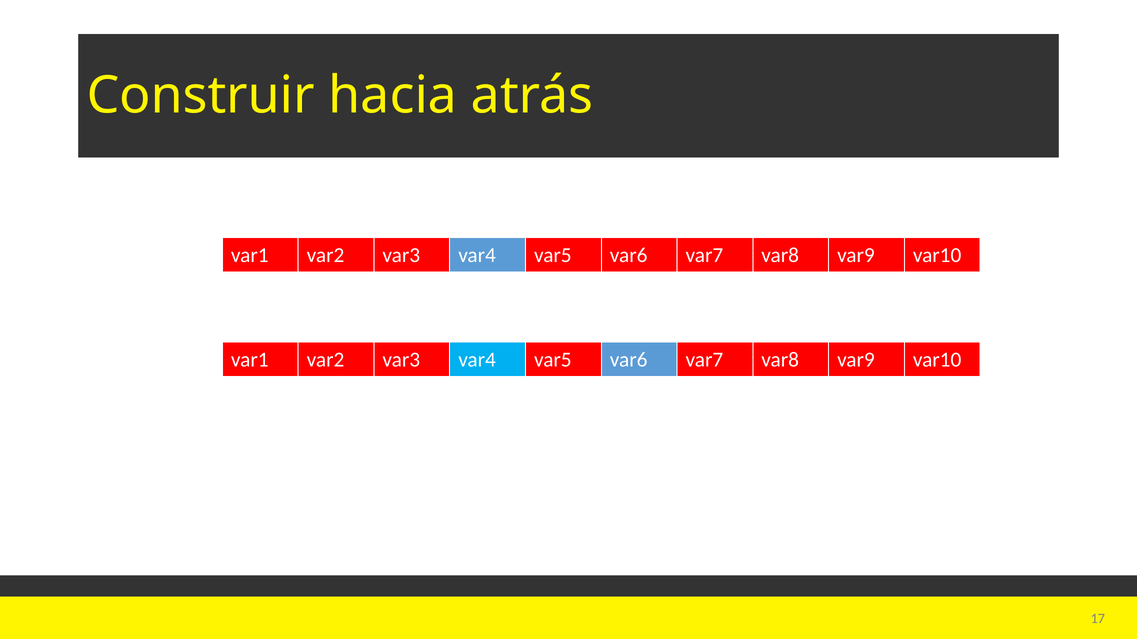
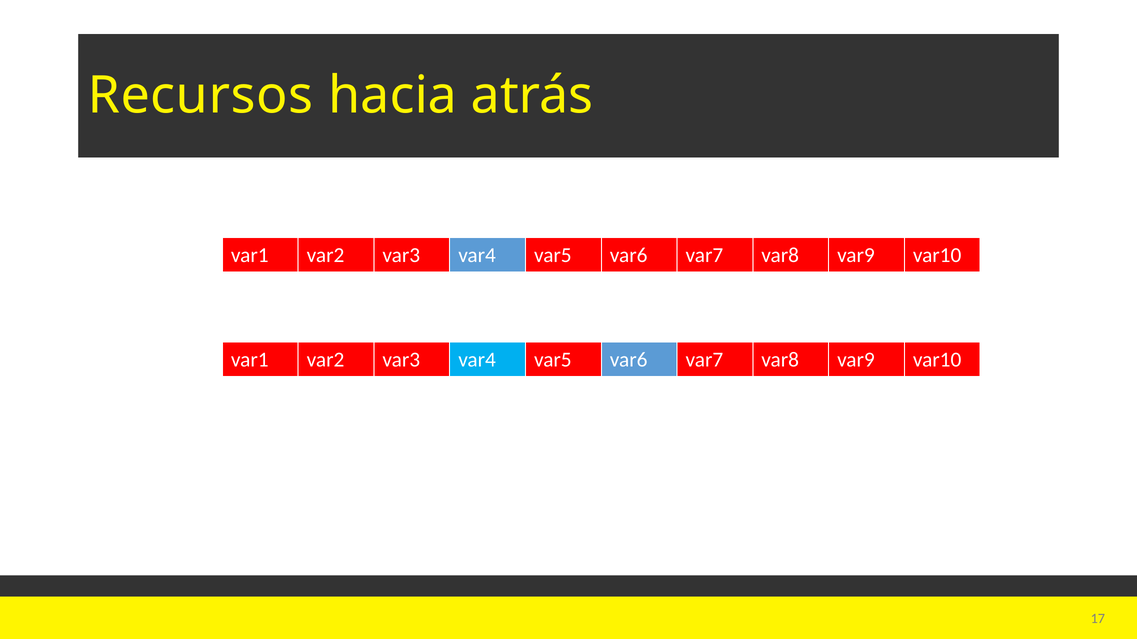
Construir: Construir -> Recursos (200, 96)
